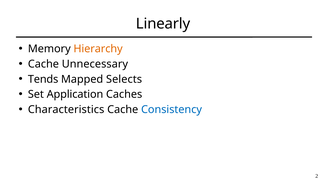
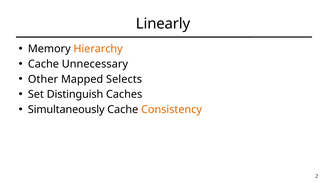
Tends: Tends -> Other (43, 79)
Application: Application -> Distinguish (75, 95)
Characteristics: Characteristics -> Simultaneously (66, 110)
Consistency colour: blue -> orange (172, 110)
